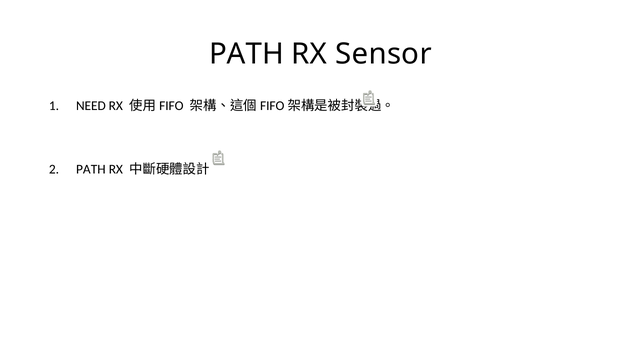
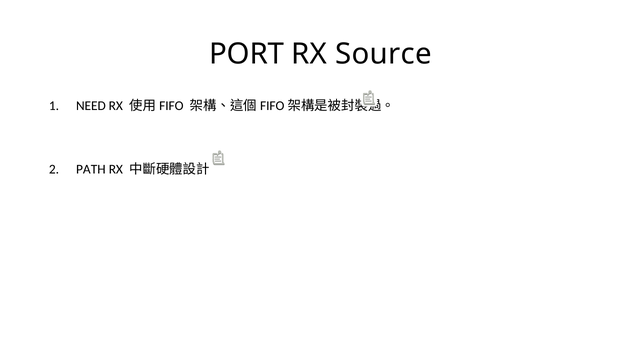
PATH: PATH -> PORT (247, 54)
Sensor: Sensor -> Source (383, 54)
